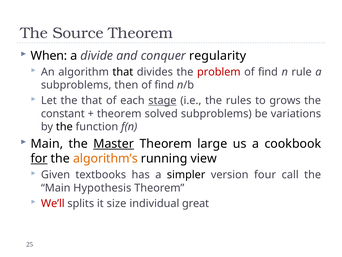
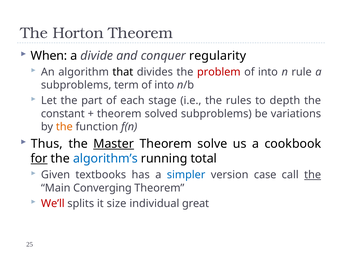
Source: Source -> Horton (78, 33)
find: find -> into (268, 72)
then: then -> term (126, 85)
find: find -> into (164, 85)
the that: that -> part (92, 100)
stage underline: present -> none (162, 100)
grows: grows -> depth (285, 100)
the colour: black -> orange (64, 127)
Main: Main -> Thus (47, 143)
large: large -> solve (212, 143)
algorithm’s colour: orange -> blue (105, 158)
view: view -> total (204, 158)
simpler colour: black -> blue (186, 175)
four: four -> case (265, 175)
the underline: none -> present (313, 175)
Hypothesis: Hypothesis -> Converging (102, 188)
